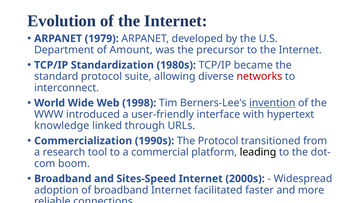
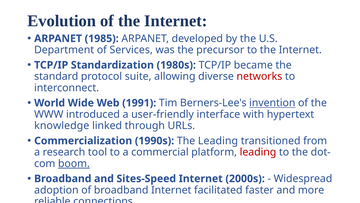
1979: 1979 -> 1985 (102, 38)
Amount: Amount -> Services (131, 50)
1998: 1998 -> 1991 (139, 103)
The Protocol: Protocol -> Leading (218, 140)
leading colour: black -> red (258, 152)
boom underline: none -> present (74, 163)
